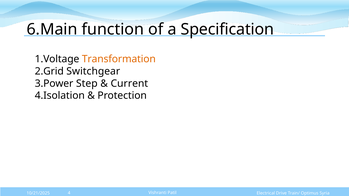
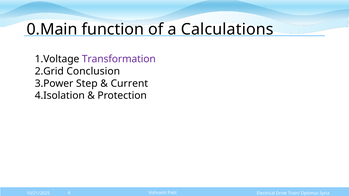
6.Main: 6.Main -> 0.Main (52, 29)
Specification: Specification -> Calculations (227, 29)
Transformation colour: orange -> purple (119, 59)
Switchgear: Switchgear -> Conclusion (93, 71)
